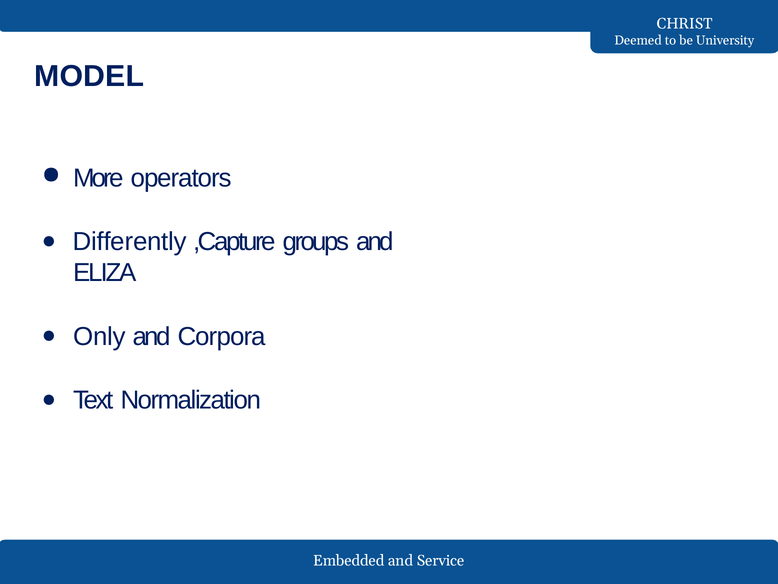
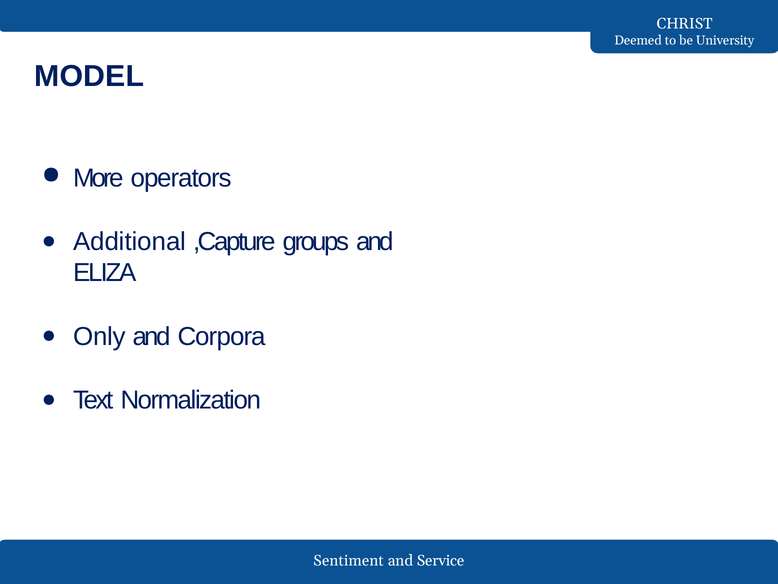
Differently: Differently -> Additional (130, 241)
Embedded: Embedded -> Sentiment (349, 560)
